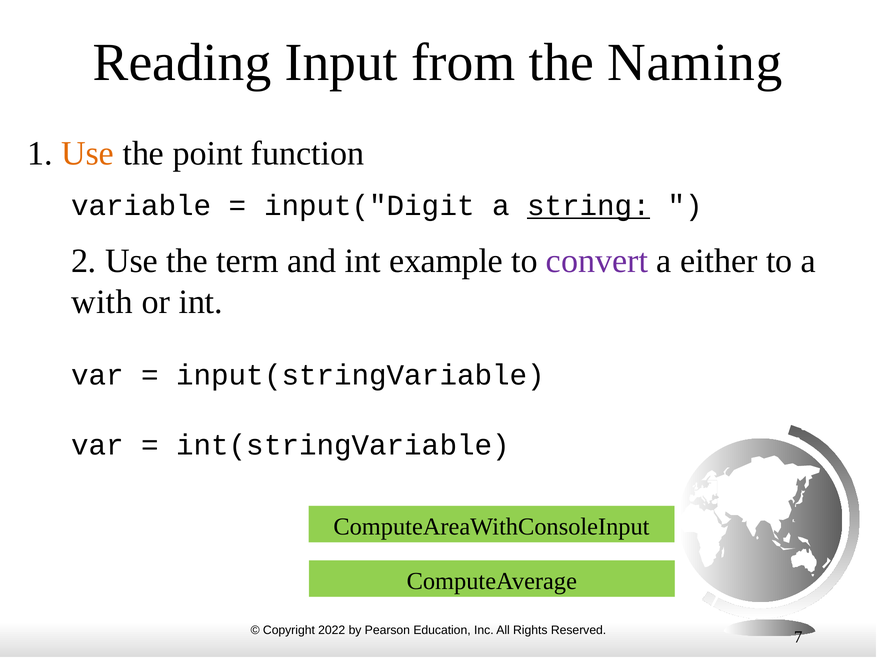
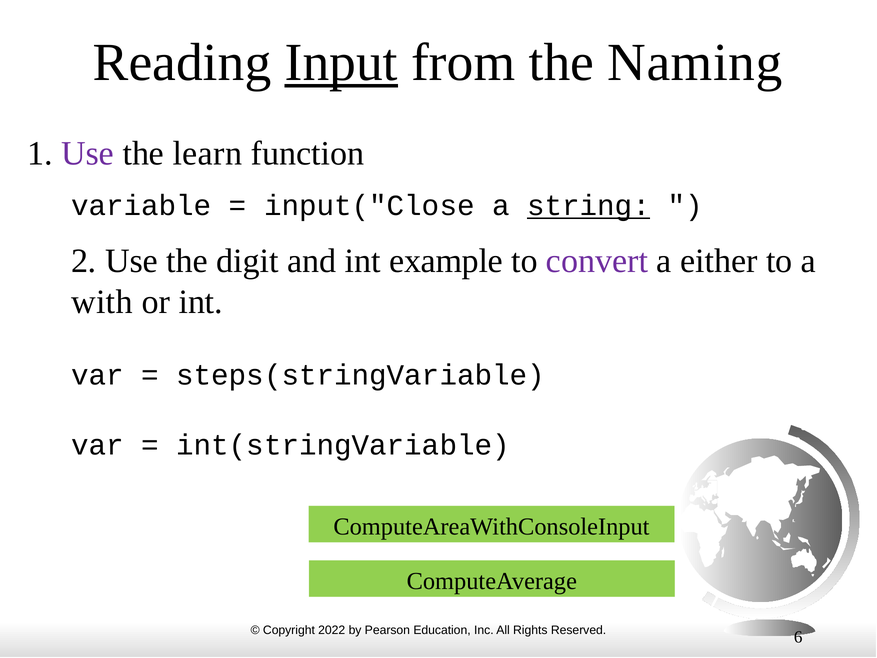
Input underline: none -> present (341, 63)
Use colour: orange -> purple (88, 153)
point: point -> learn (207, 153)
input("Digit: input("Digit -> input("Close (369, 206)
term: term -> digit (248, 261)
input(stringVariable: input(stringVariable -> steps(stringVariable (361, 375)
7: 7 -> 6 (798, 637)
